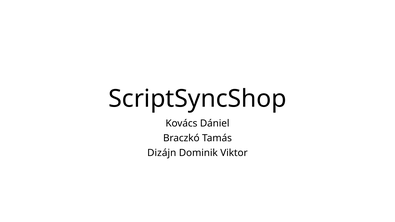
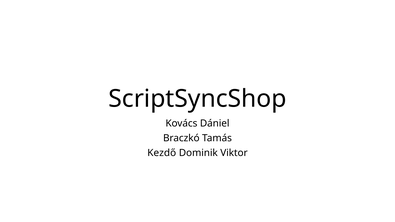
Dizájn: Dizájn -> Kezdő (162, 153)
